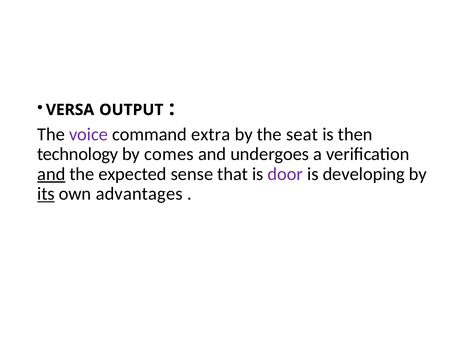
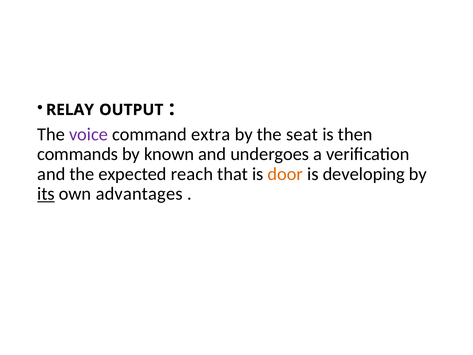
VERSA: VERSA -> RELAY (70, 110)
technology: technology -> commands (78, 154)
comes: comes -> known (169, 154)
and underline: present -> none (51, 174)
sense: sense -> reach (192, 174)
door colour: purple -> orange (285, 174)
